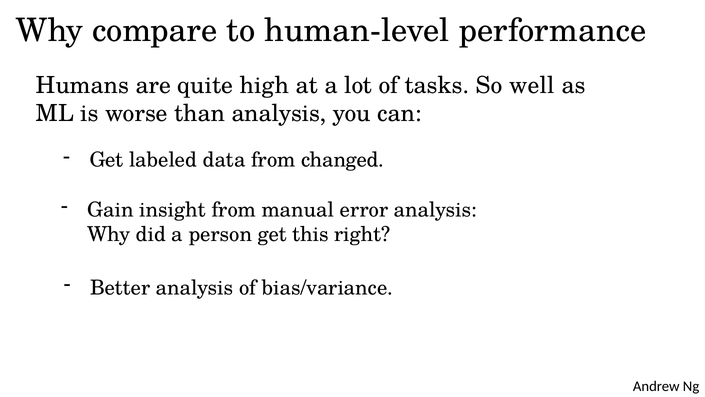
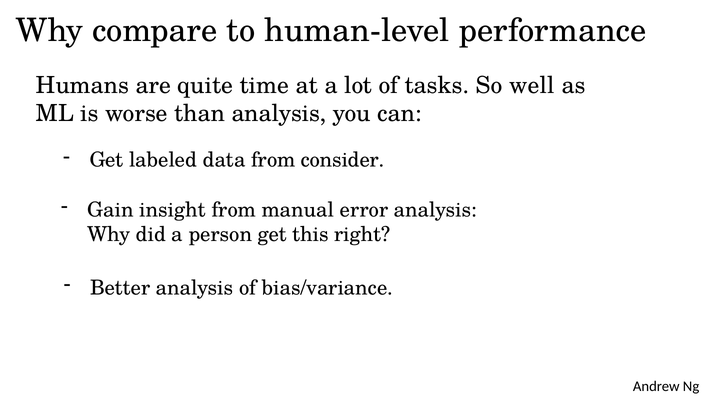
high: high -> time (264, 85)
changed: changed -> consider (343, 160)
